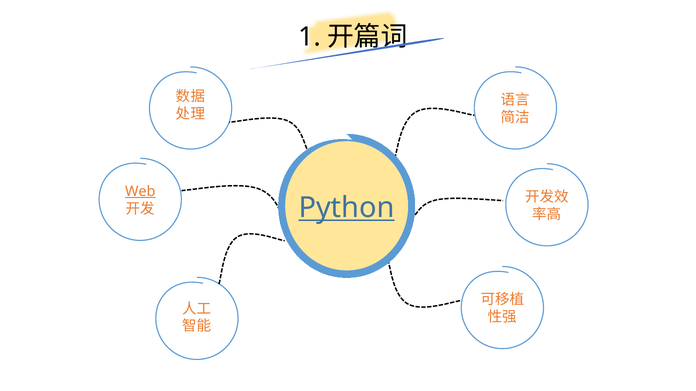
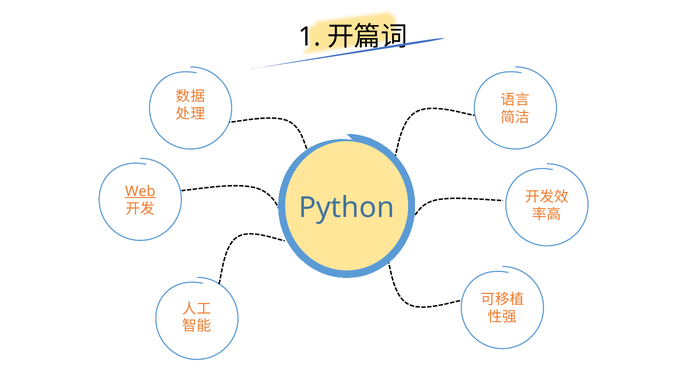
Python underline: present -> none (347, 208)
